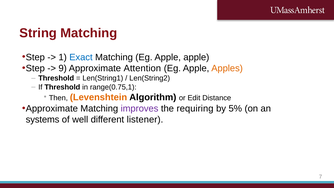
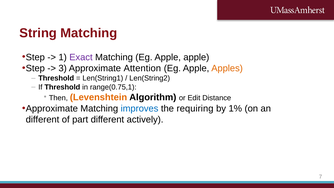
Exact colour: blue -> purple (81, 57)
9: 9 -> 3 (63, 68)
improves colour: purple -> blue (140, 108)
5%: 5% -> 1% (235, 108)
systems: systems -> different (43, 120)
well: well -> part (80, 120)
listener: listener -> actively (145, 120)
